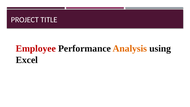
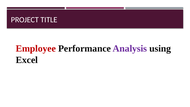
Analysis colour: orange -> purple (130, 48)
